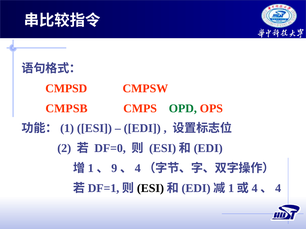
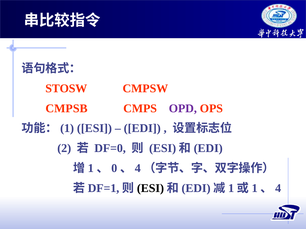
CMPSD: CMPSD -> STOSW (66, 89)
OPD colour: green -> purple (183, 109)
9: 9 -> 0 (114, 169)
4: 4 -> 1 (255, 189)
